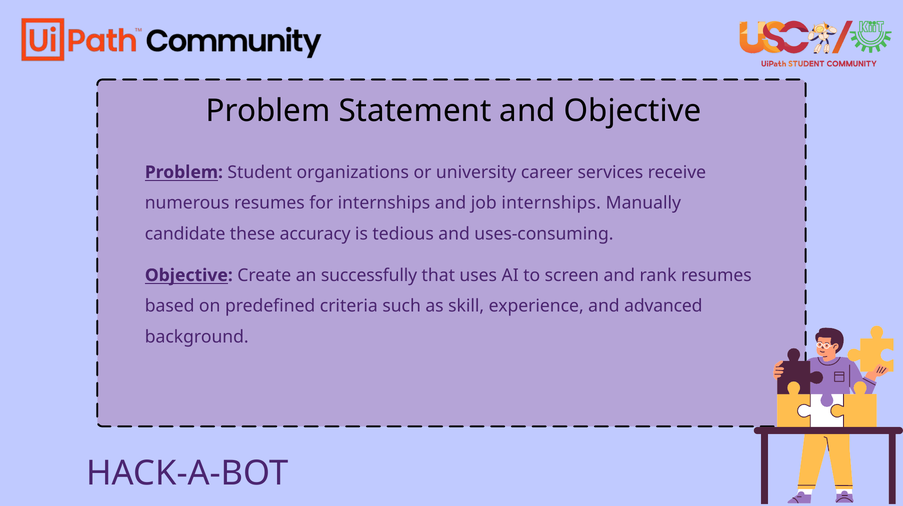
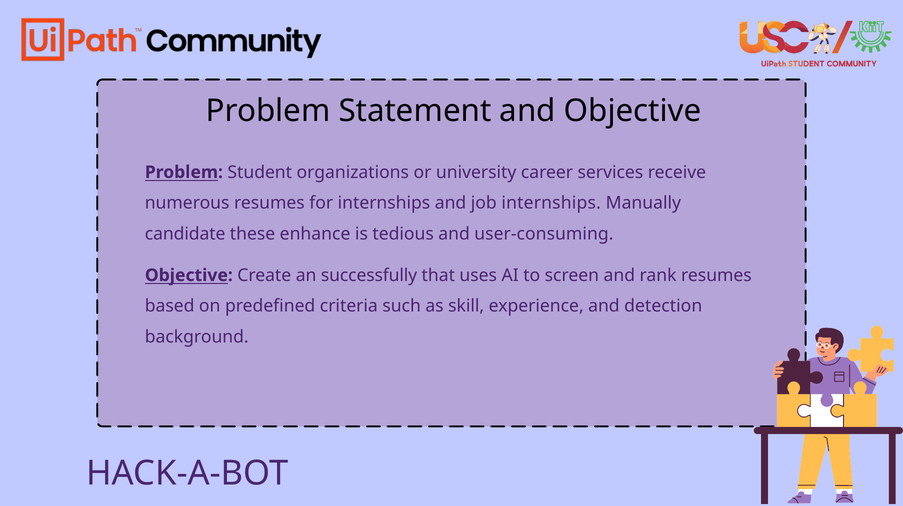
accuracy: accuracy -> enhance (315, 234)
uses-consuming: uses-consuming -> user-consuming (544, 234)
advanced: advanced -> detection (663, 306)
